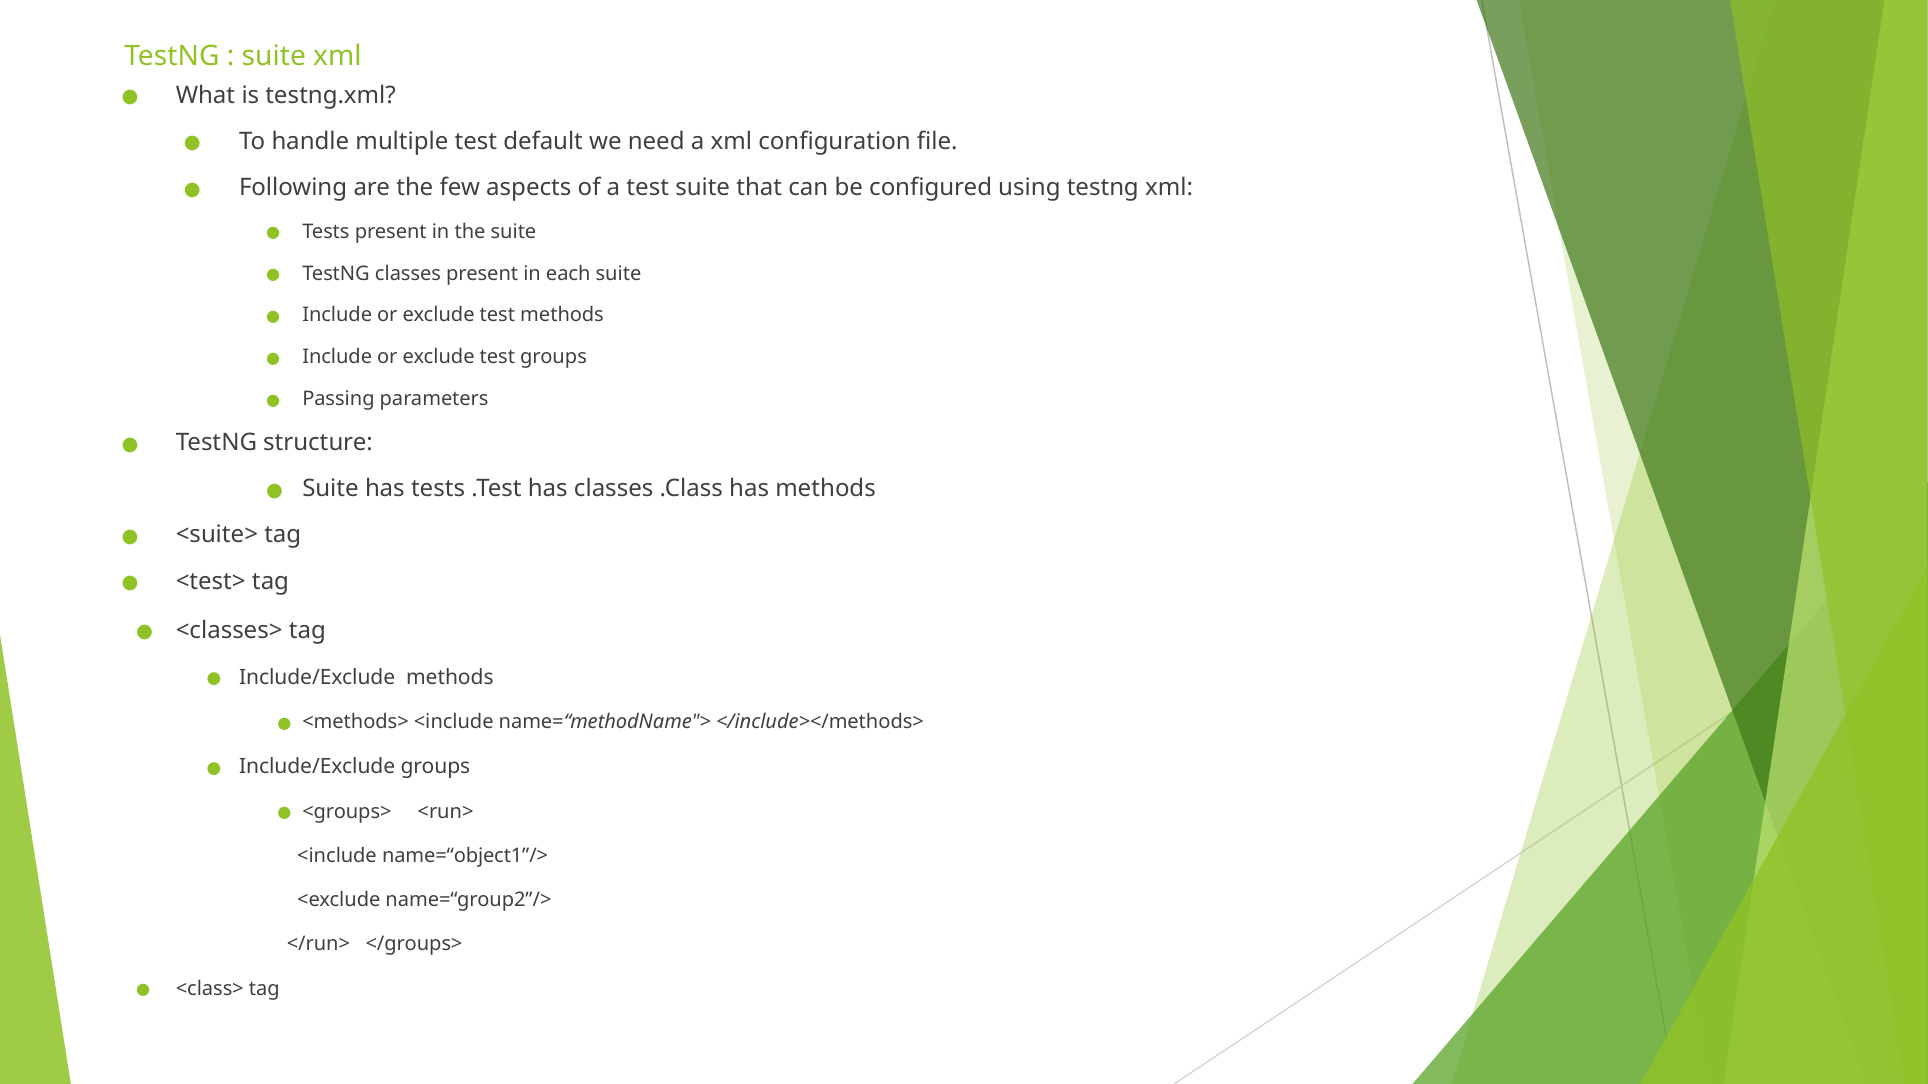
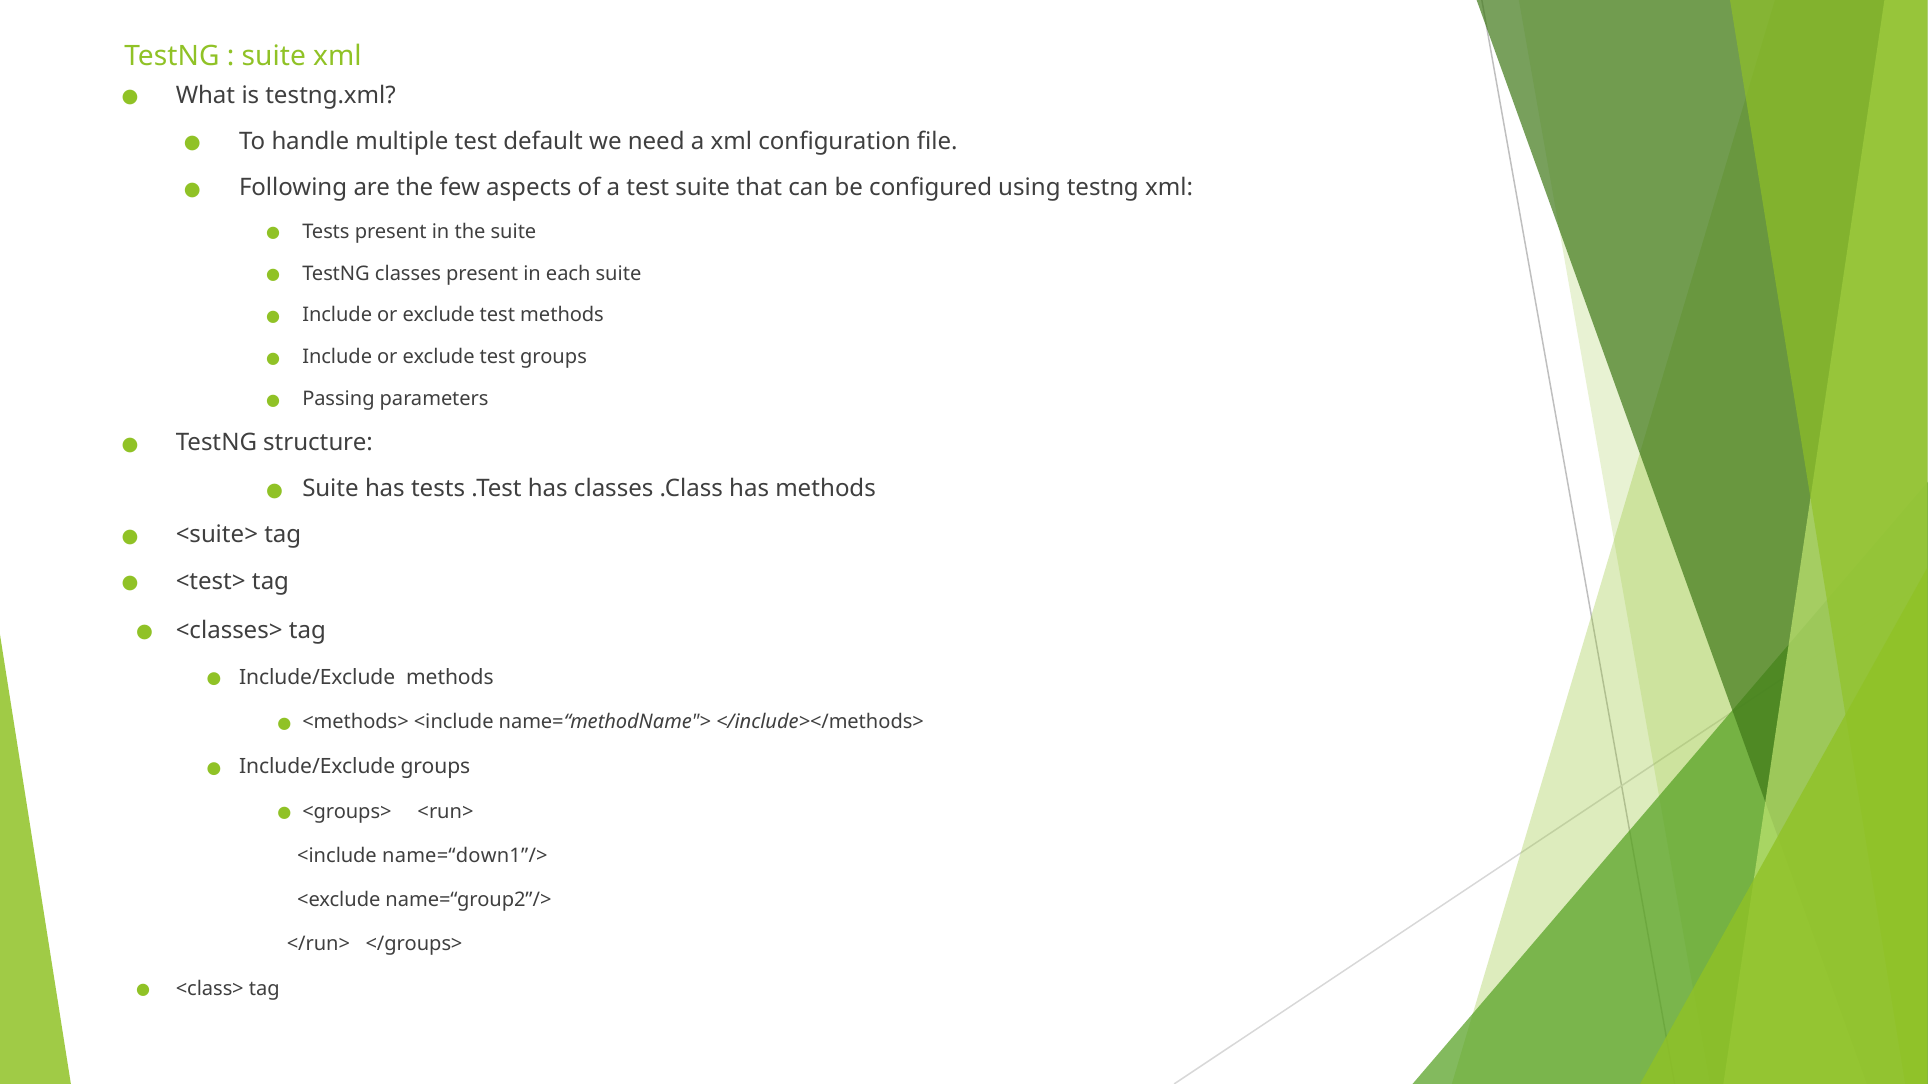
name=“object1”/>: name=“object1”/> -> name=“down1”/> (465, 856)
